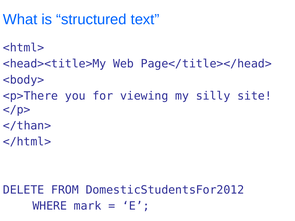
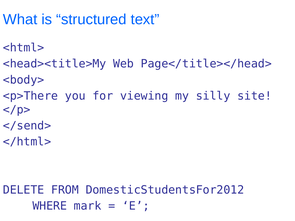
</than>: </than> -> </send> (27, 126)
